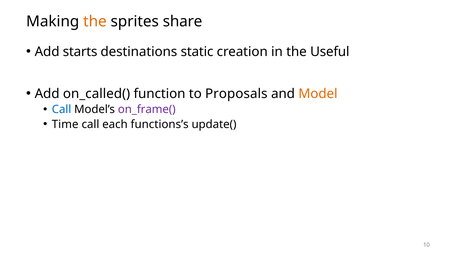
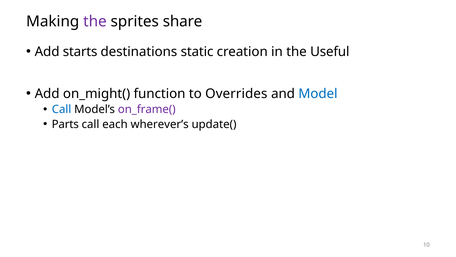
the colour: orange -> purple (95, 21)
on_called(: on_called( -> on_might( (97, 94)
Proposals: Proposals -> Overrides (236, 94)
Model colour: orange -> blue (318, 94)
Time: Time -> Parts (65, 124)
functions’s: functions’s -> wherever’s (160, 124)
